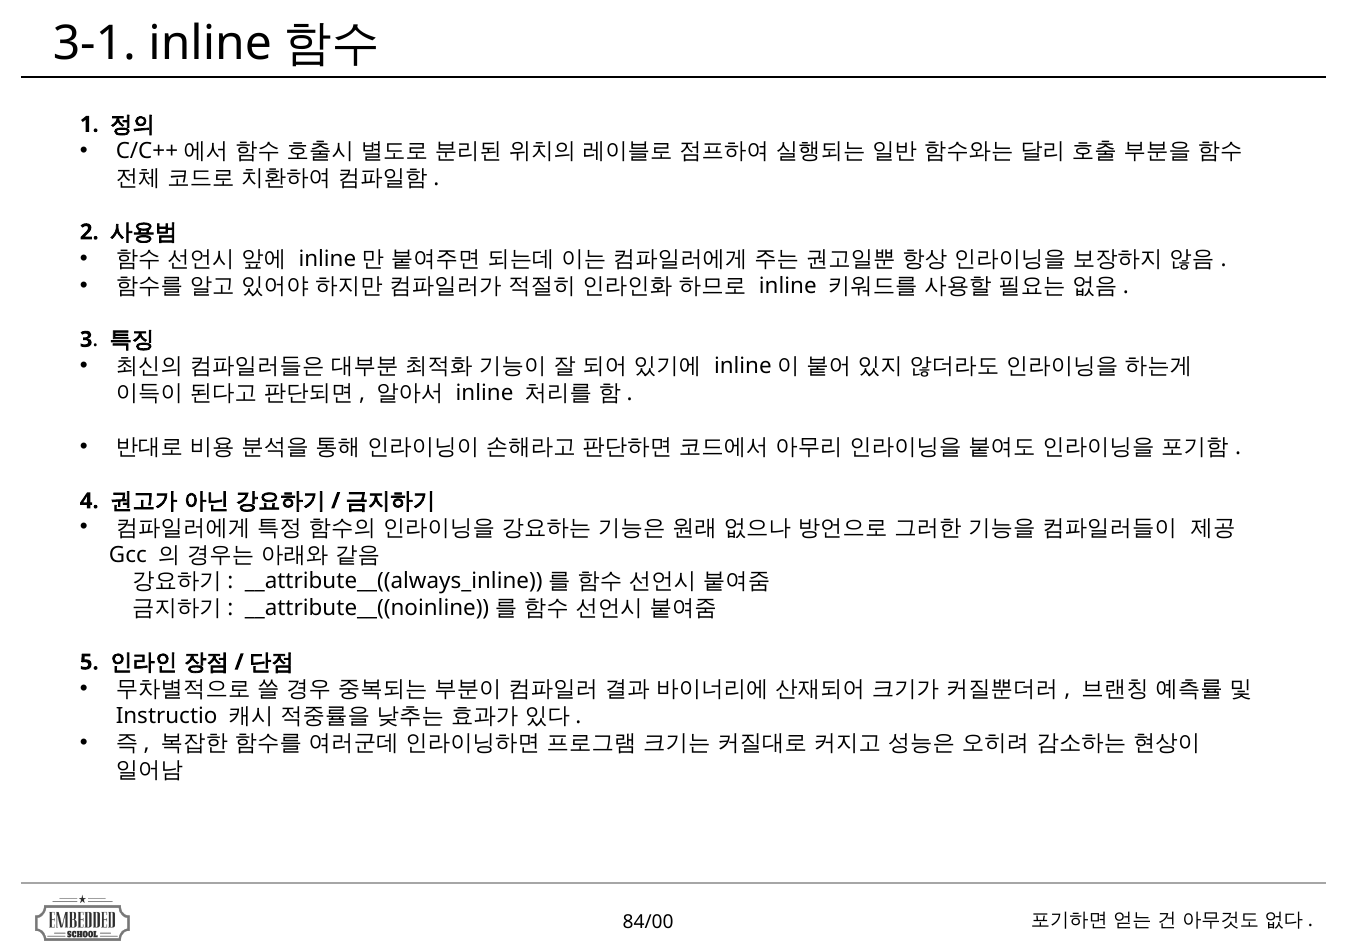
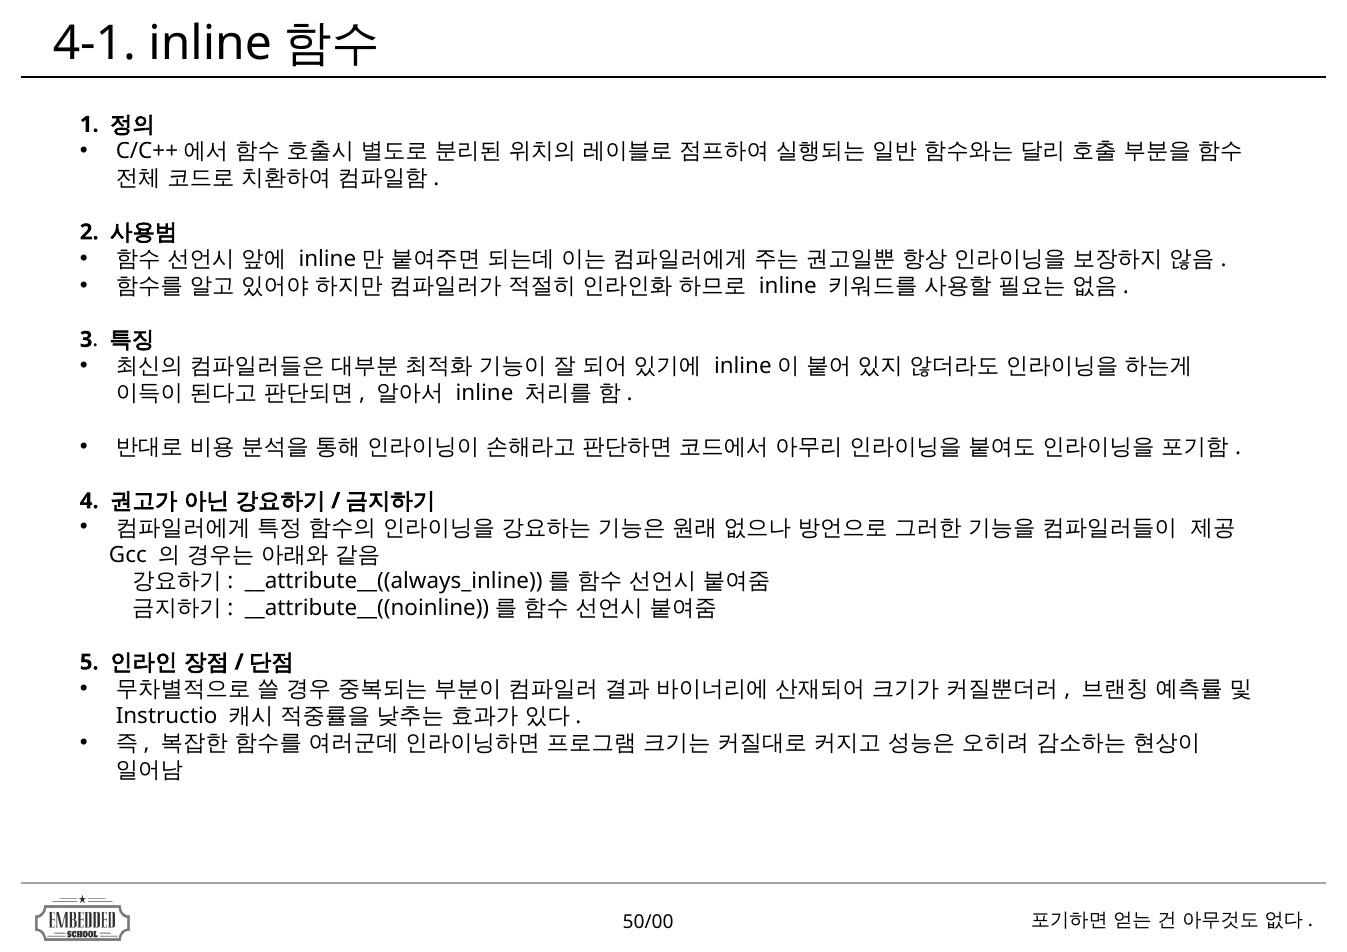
3-1: 3-1 -> 4-1 (94, 44)
84/00: 84/00 -> 50/00 (648, 923)
